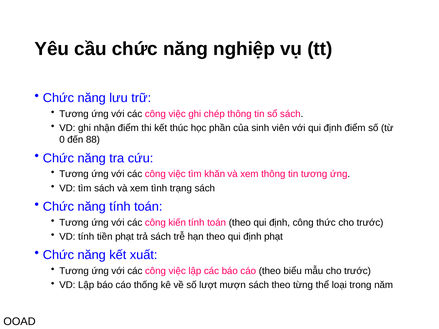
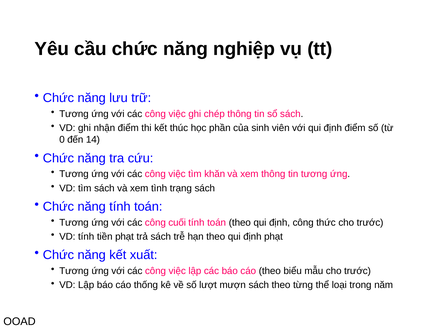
88: 88 -> 14 (93, 140)
kiến: kiến -> cuối (177, 223)
